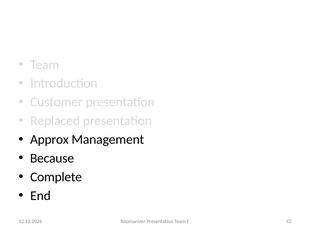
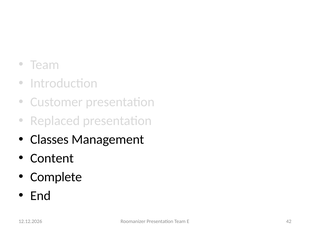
Approx: Approx -> Classes (49, 140)
Because: Because -> Content (52, 159)
